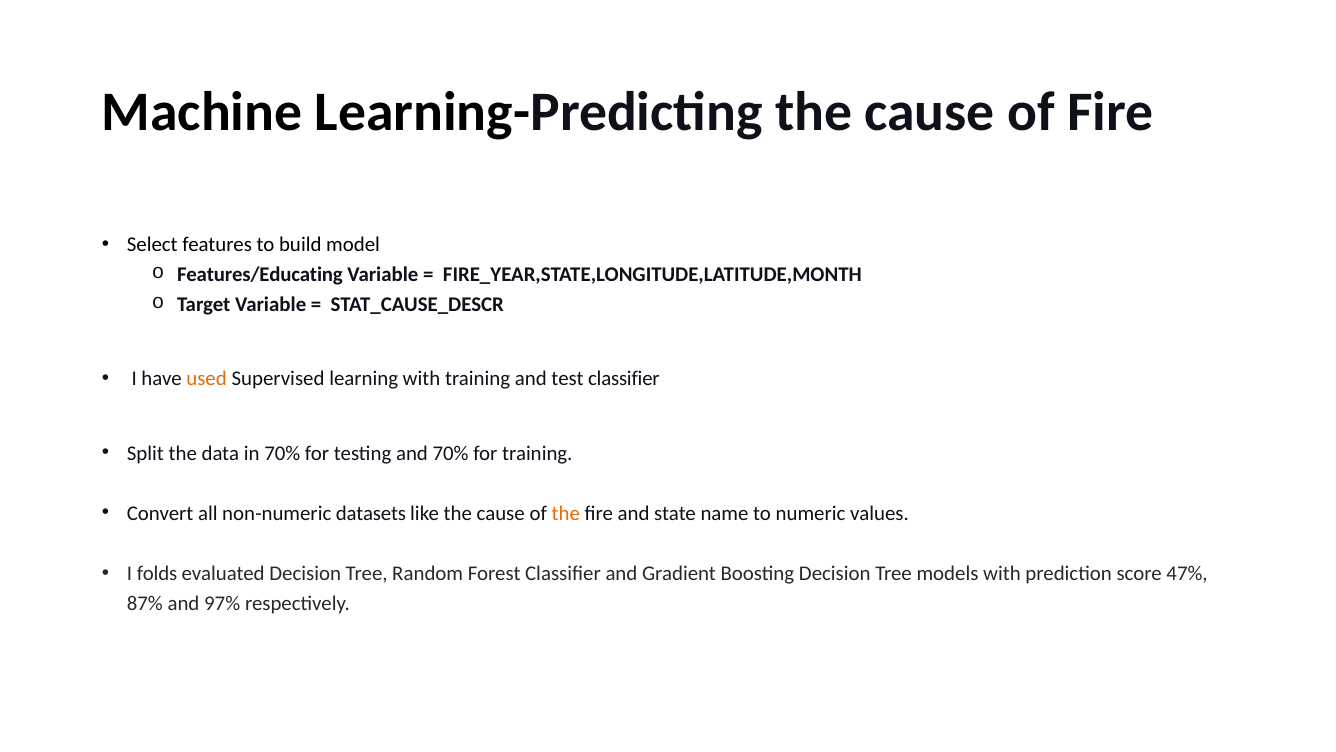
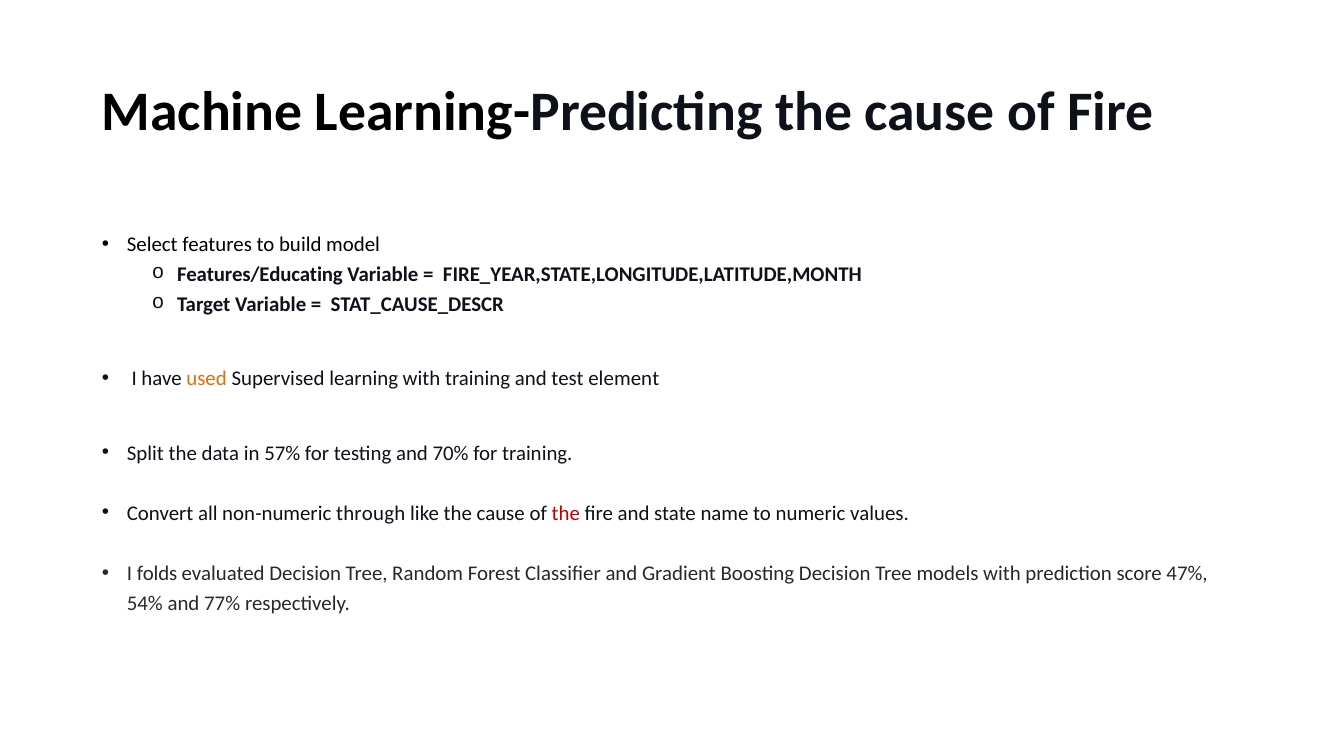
test classifier: classifier -> element (624, 379)
in 70%: 70% -> 57% (282, 453)
datasets: datasets -> through (371, 513)
the colour: orange -> red (566, 513)
87%: 87% -> 54% (145, 603)
97%: 97% -> 77% (222, 603)
